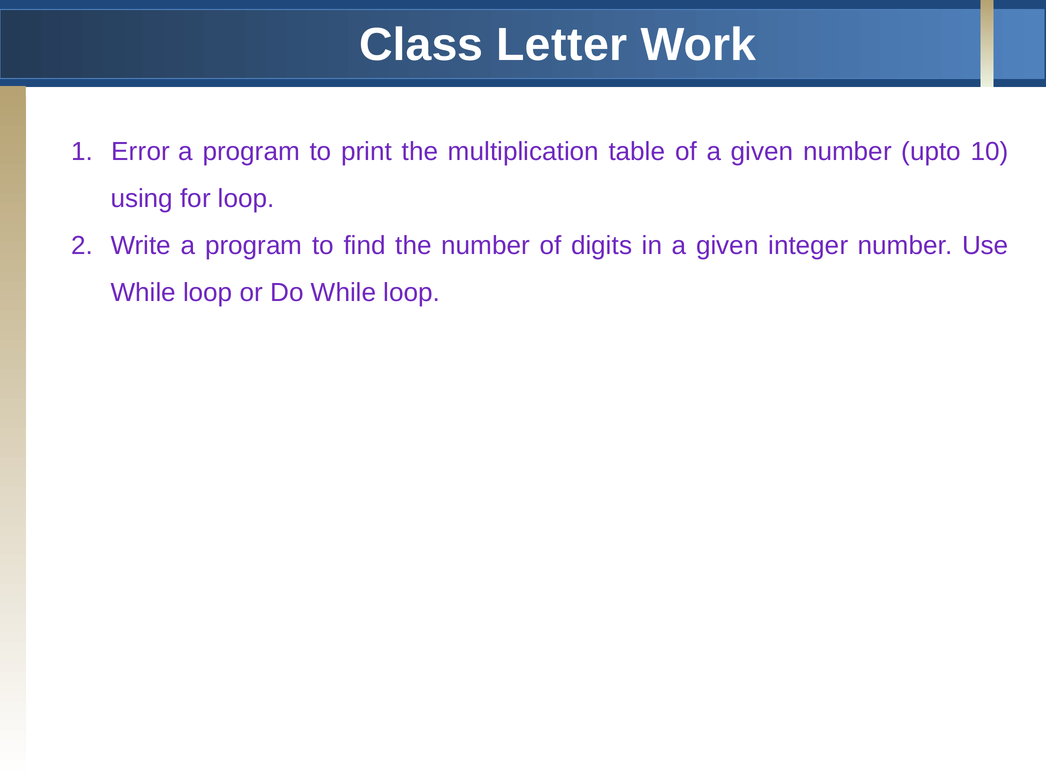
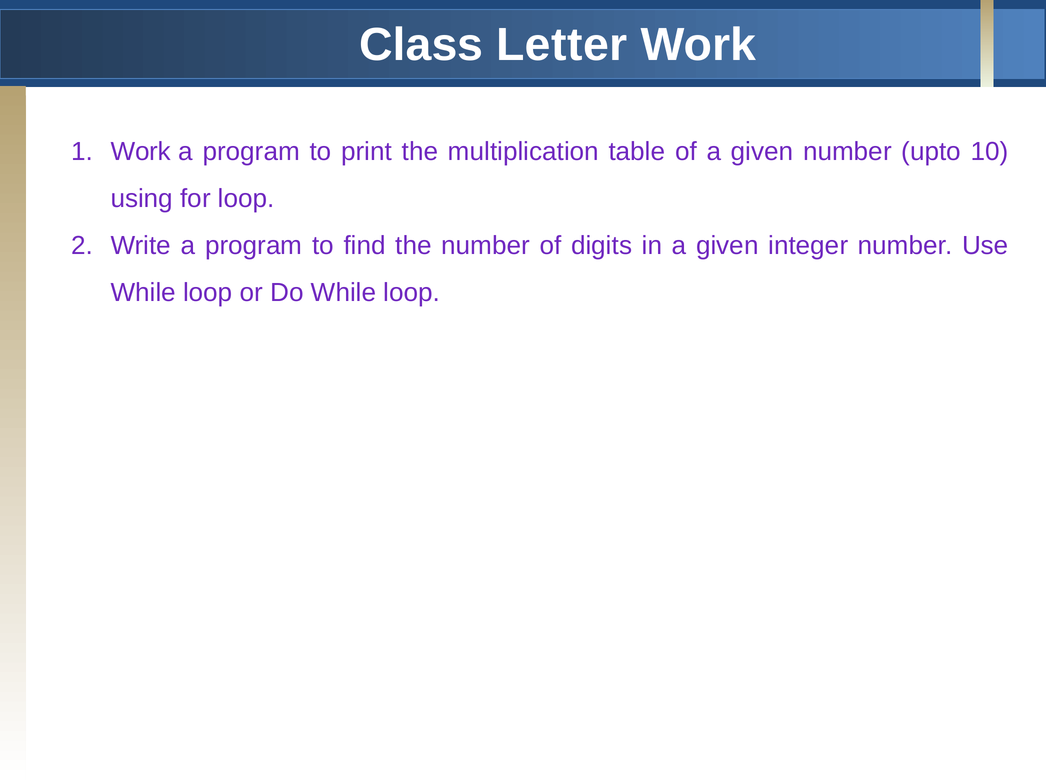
Error: Error -> Work (141, 152)
